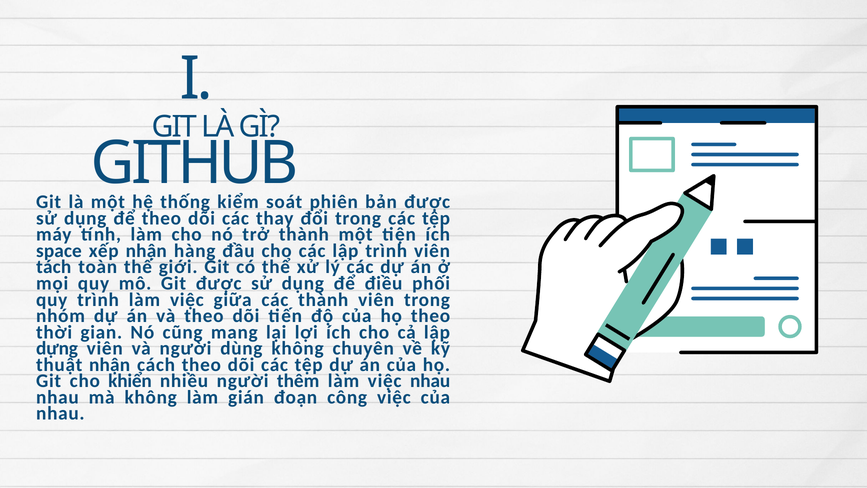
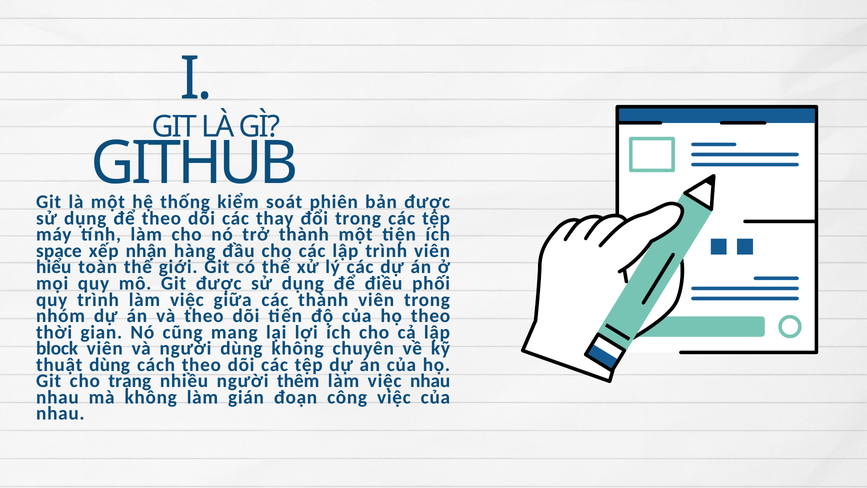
tách: tách -> hiểu (54, 267)
dựng: dựng -> block (57, 348)
thuật nhận: nhận -> dùng (110, 365)
khiển: khiển -> trạng (130, 381)
